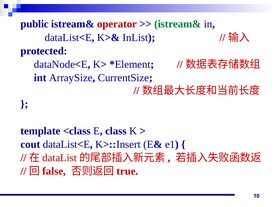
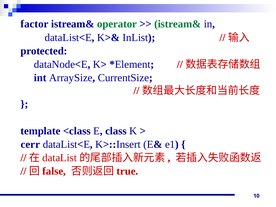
public: public -> factor (35, 24)
operator colour: red -> green (117, 24)
cout: cout -> cerr (30, 144)
